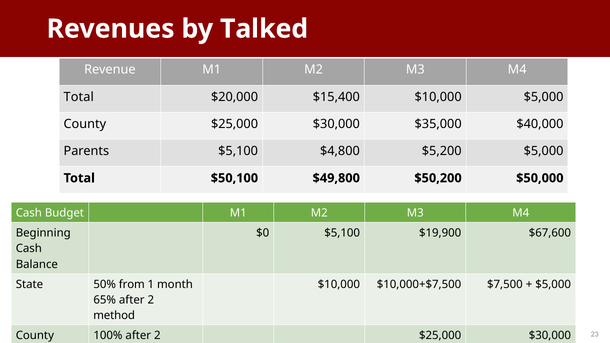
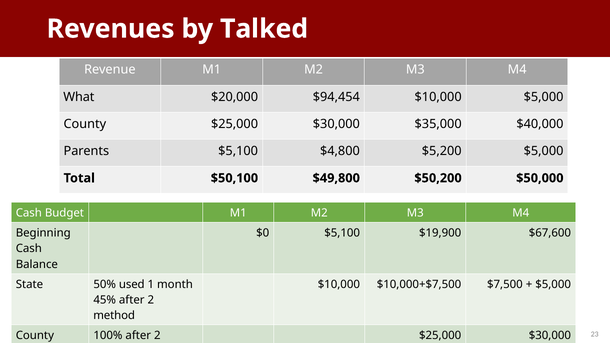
Total: Total -> What (79, 97)
$15,400: $15,400 -> $94,454 (336, 97)
from: from -> used (132, 285)
65%: 65% -> 45% (105, 300)
